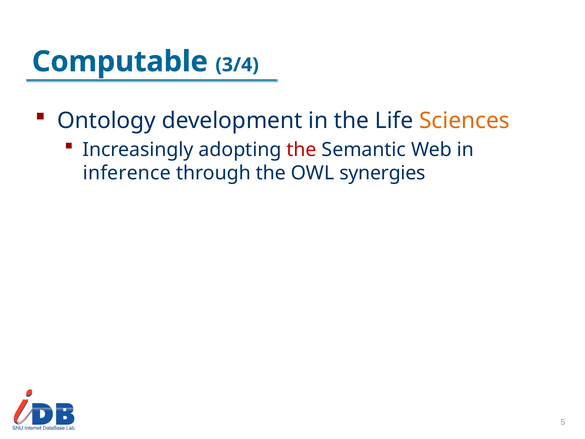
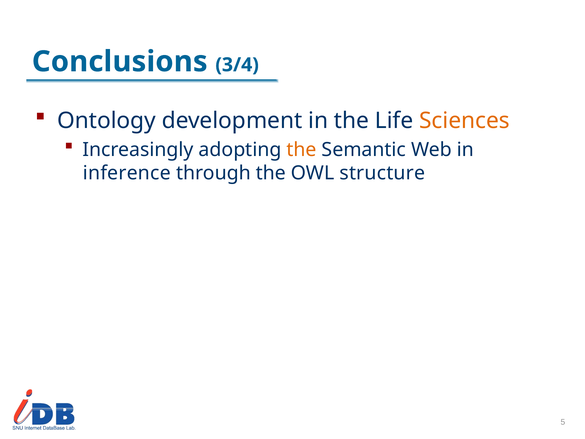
Computable: Computable -> Conclusions (120, 62)
the colour: red -> orange (302, 150)
synergies: synergies -> structure (382, 173)
